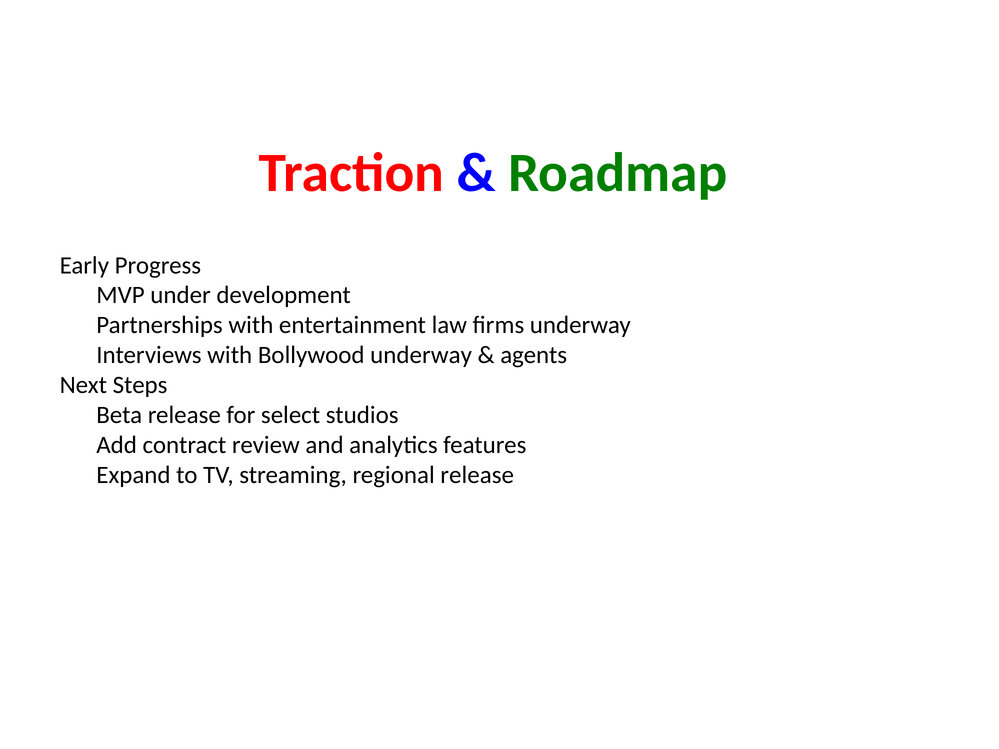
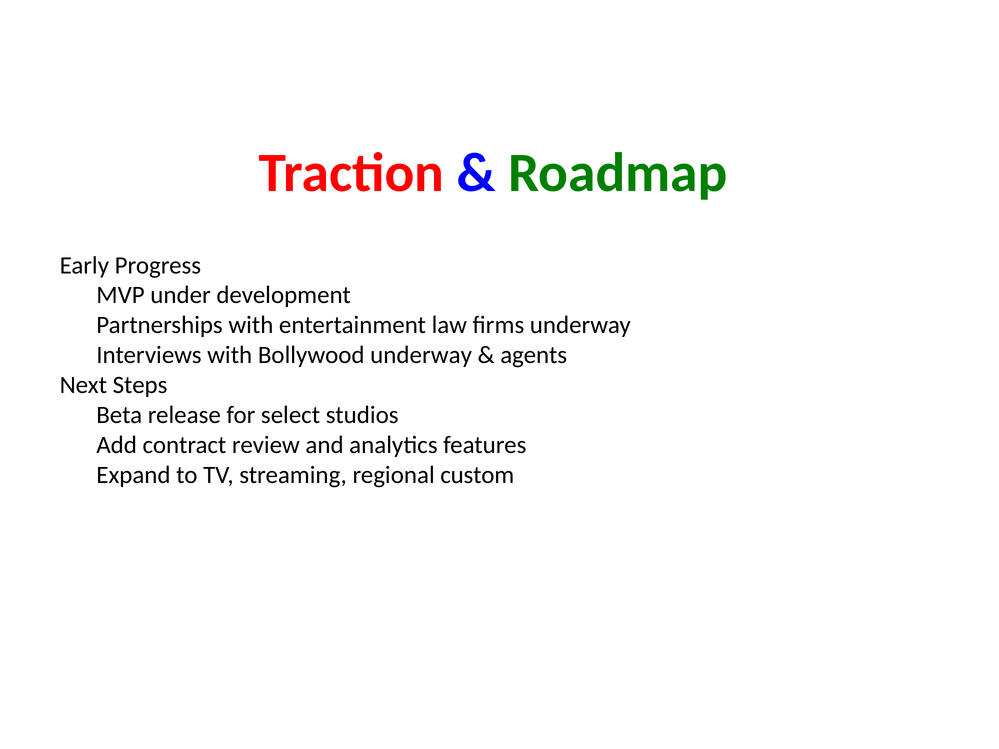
regional release: release -> custom (477, 475)
